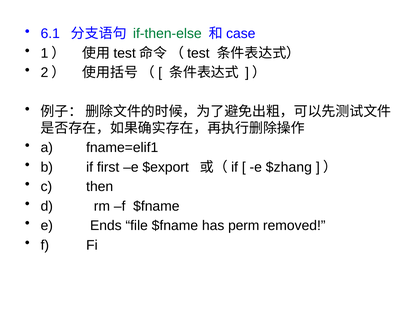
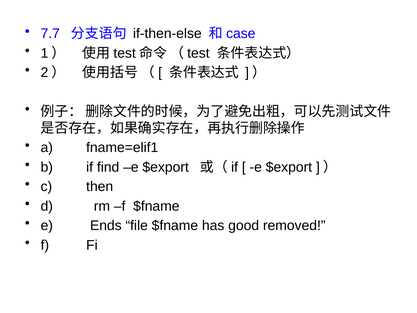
6.1: 6.1 -> 7.7 (50, 34)
if-then-else colour: green -> black (167, 34)
first: first -> find (108, 167)
$zhang: $zhang -> $export (289, 167)
perm: perm -> good (244, 225)
